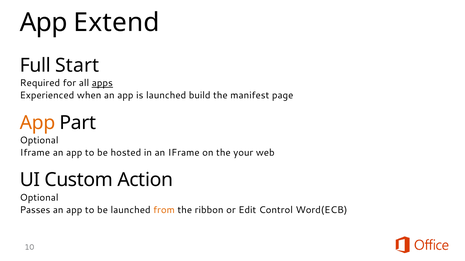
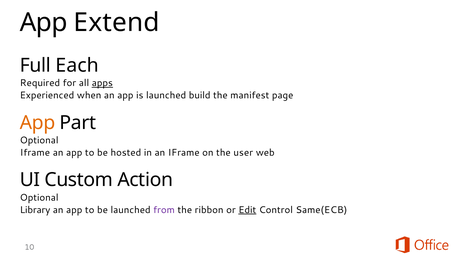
Start: Start -> Each (77, 66)
your: your -> user (243, 153)
Passes: Passes -> Library (35, 210)
from colour: orange -> purple (164, 210)
Edit underline: none -> present (247, 210)
Word(ECB: Word(ECB -> Same(ECB (321, 210)
